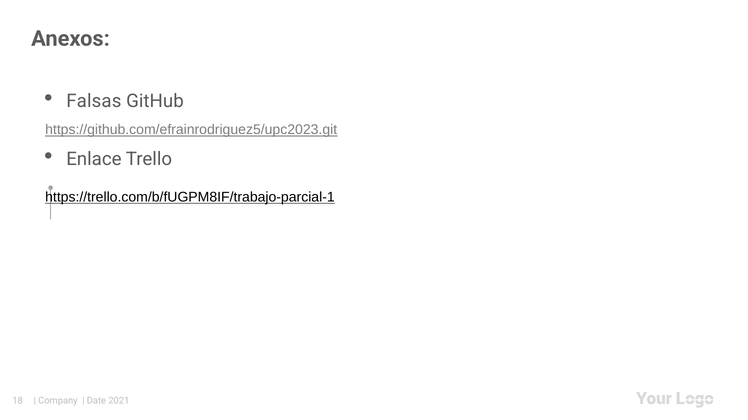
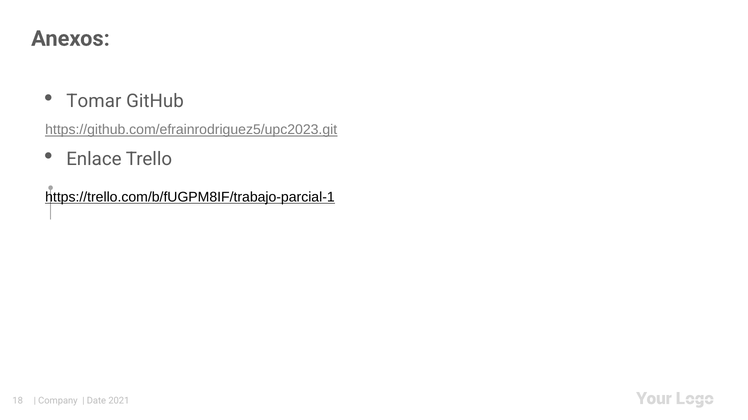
Falsas: Falsas -> Tomar (94, 101)
